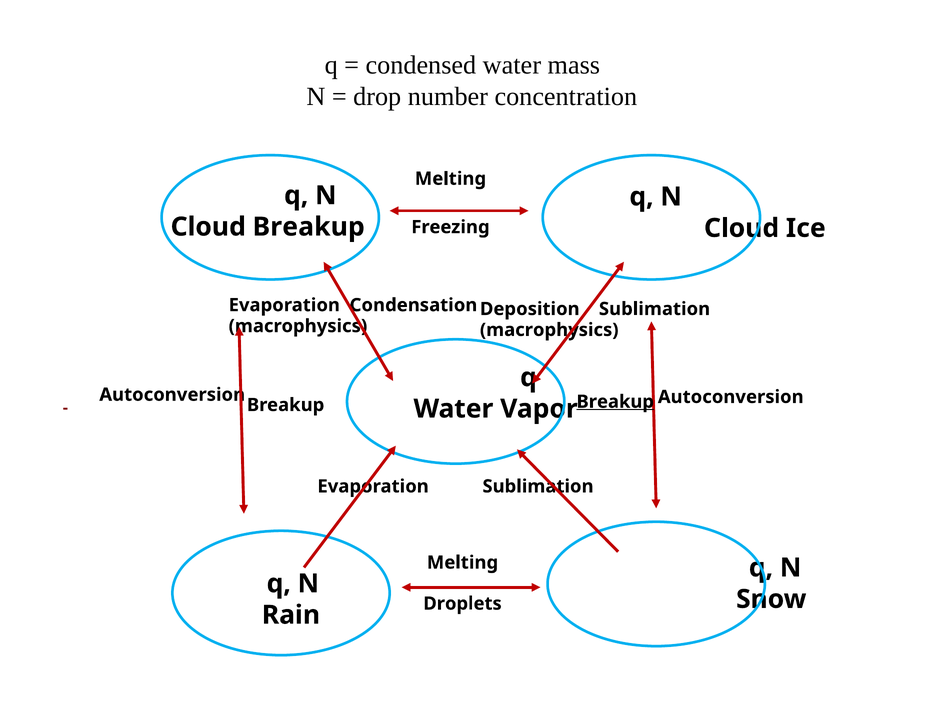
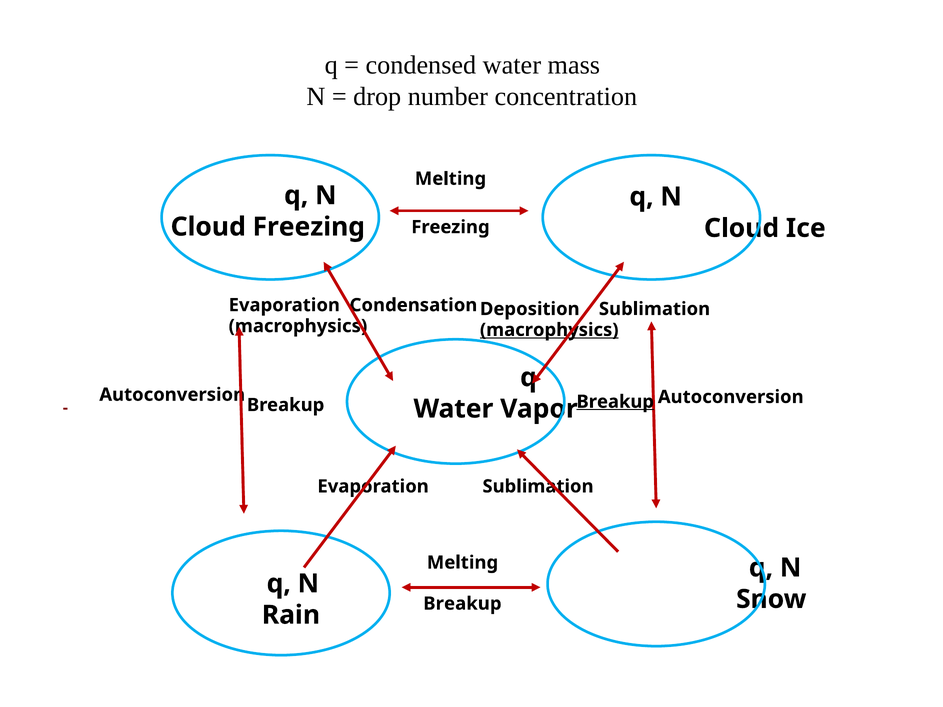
Cloud Breakup: Breakup -> Freezing (309, 227)
macrophysics underline: none -> present (549, 330)
Droplets: Droplets -> Breakup (462, 604)
